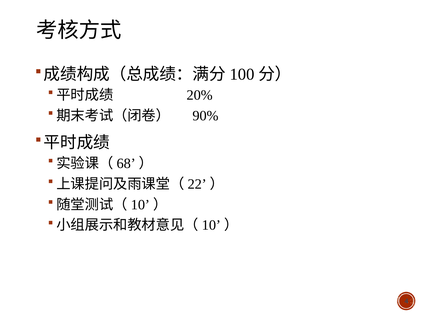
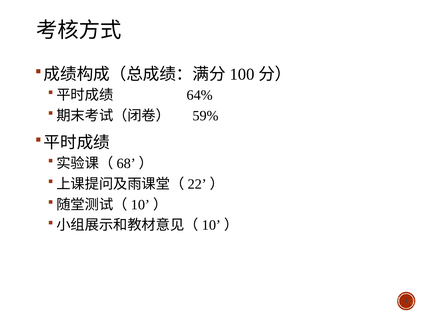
20%: 20% -> 64% (200, 95)
90%: 90% -> 59% (205, 116)
